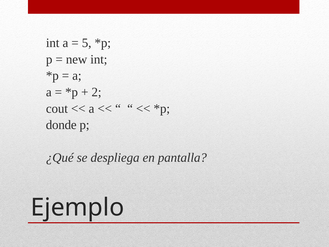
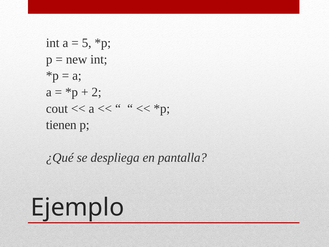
donde: donde -> tienen (61, 125)
